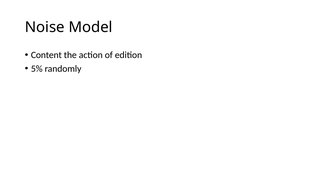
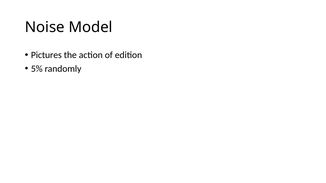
Content: Content -> Pictures (46, 55)
